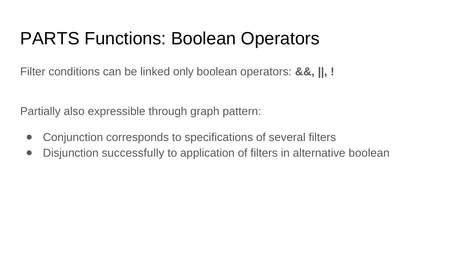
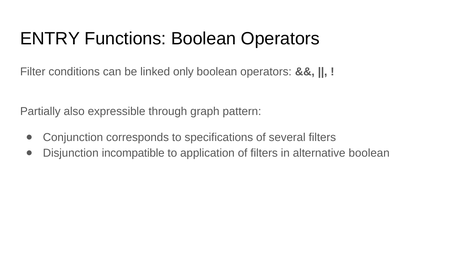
PARTS: PARTS -> ENTRY (50, 39)
successfully: successfully -> incompatible (133, 153)
